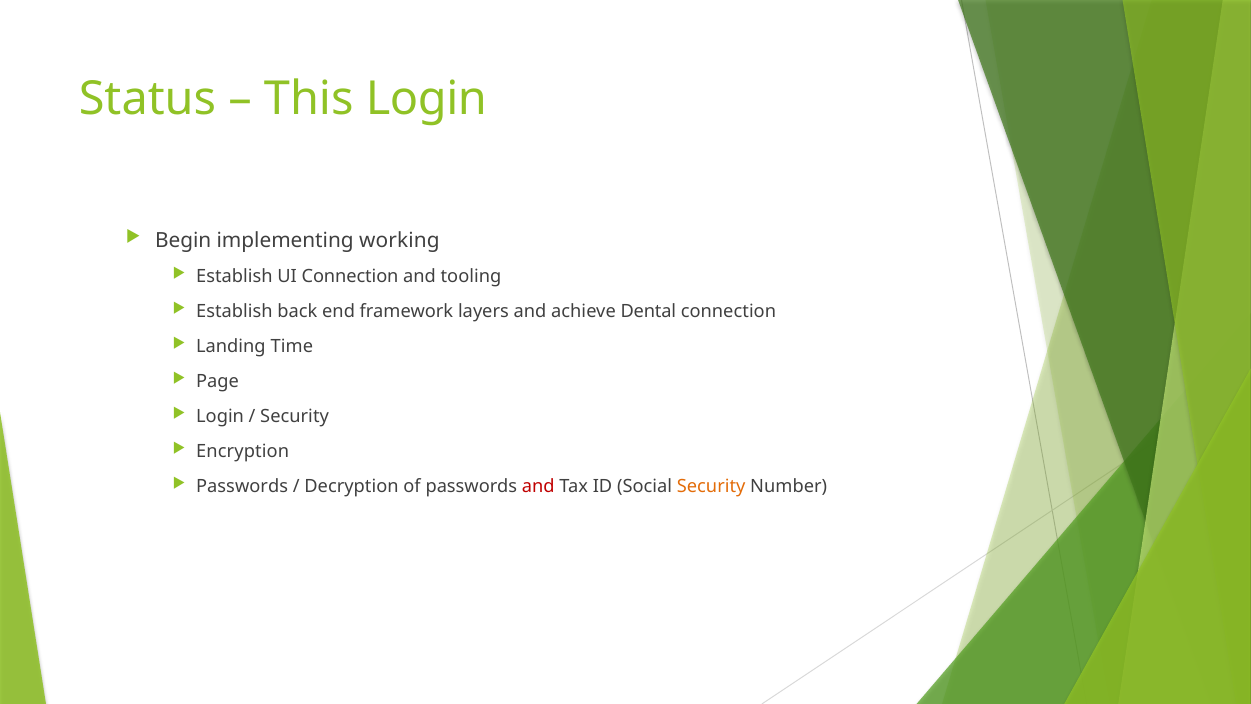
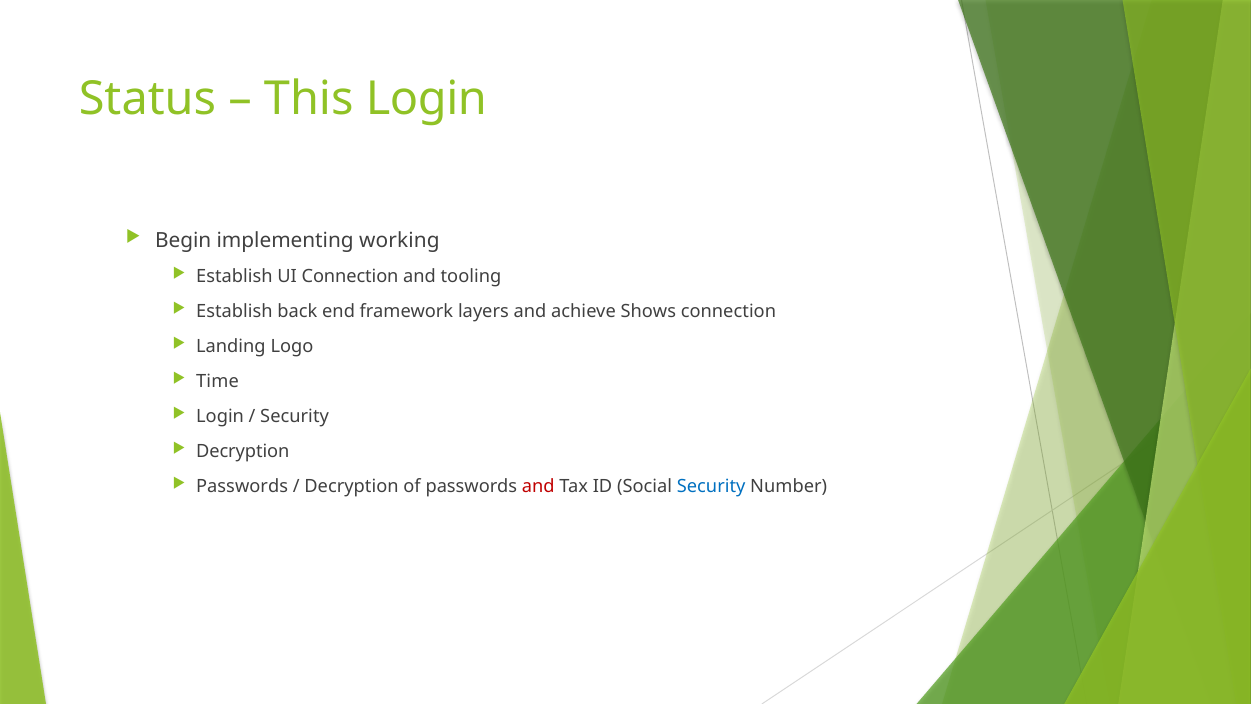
Dental: Dental -> Shows (648, 312)
Time: Time -> Logo (292, 347)
Page: Page -> Time (218, 382)
Encryption: Encryption -> Decryption (243, 452)
Security colour: orange -> blue (711, 487)
